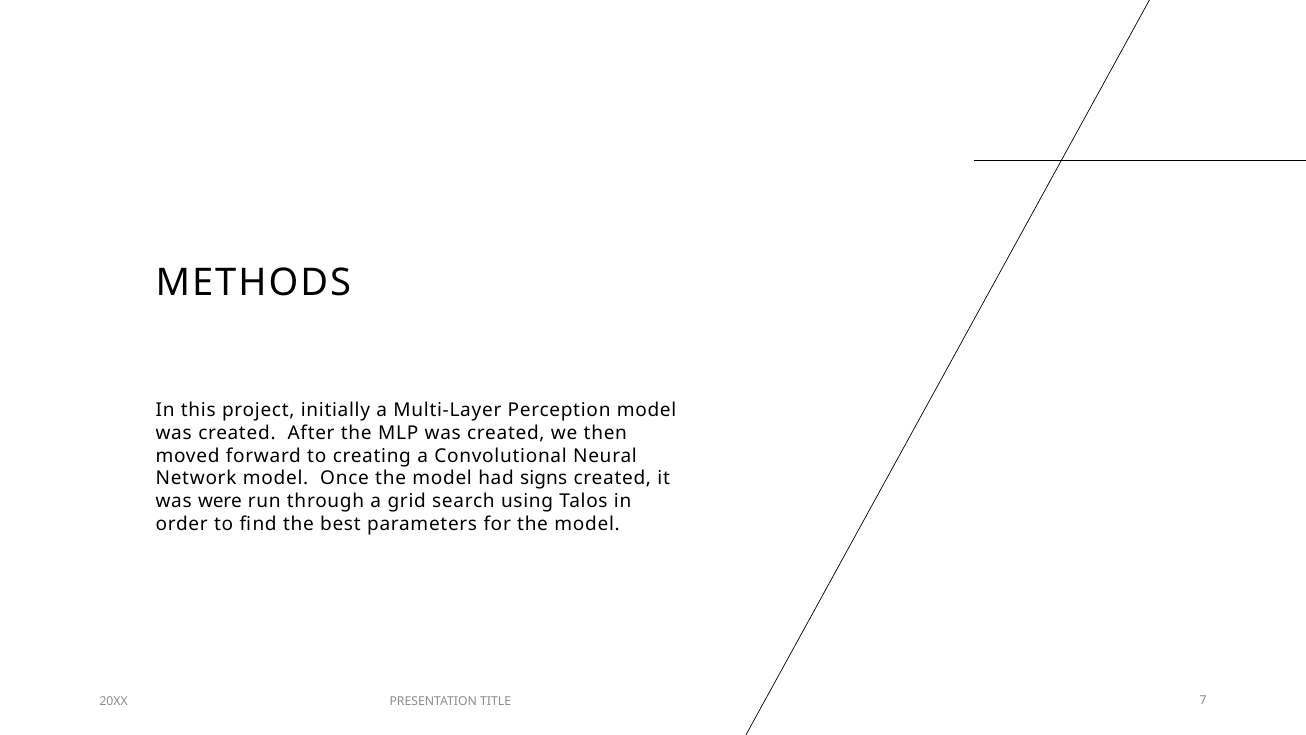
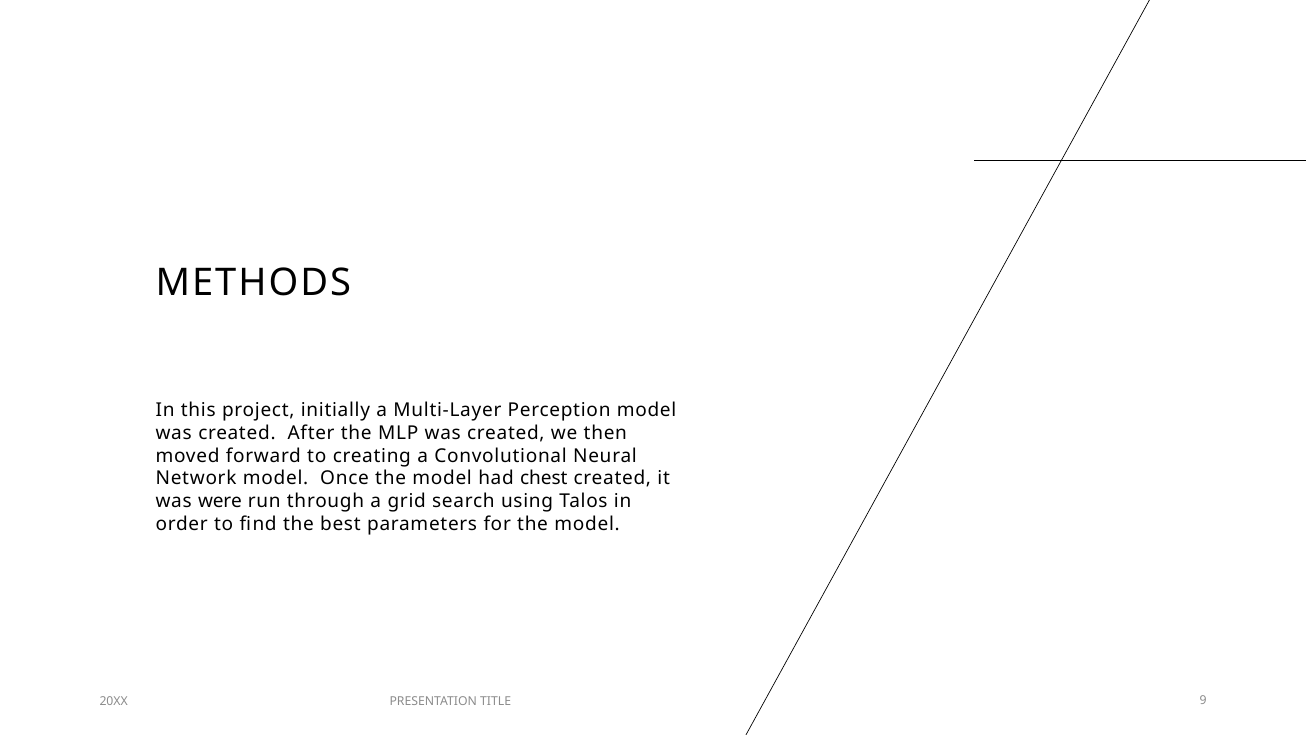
signs: signs -> chest (544, 478)
7: 7 -> 9 (1203, 700)
